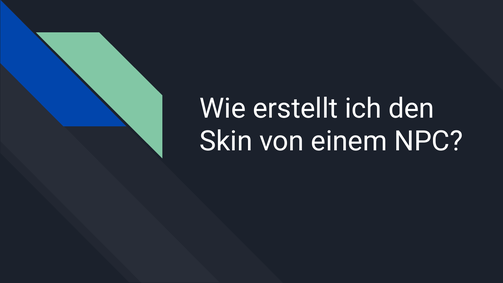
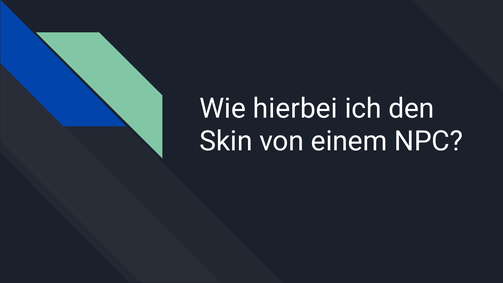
erstellt: erstellt -> hierbei (295, 109)
